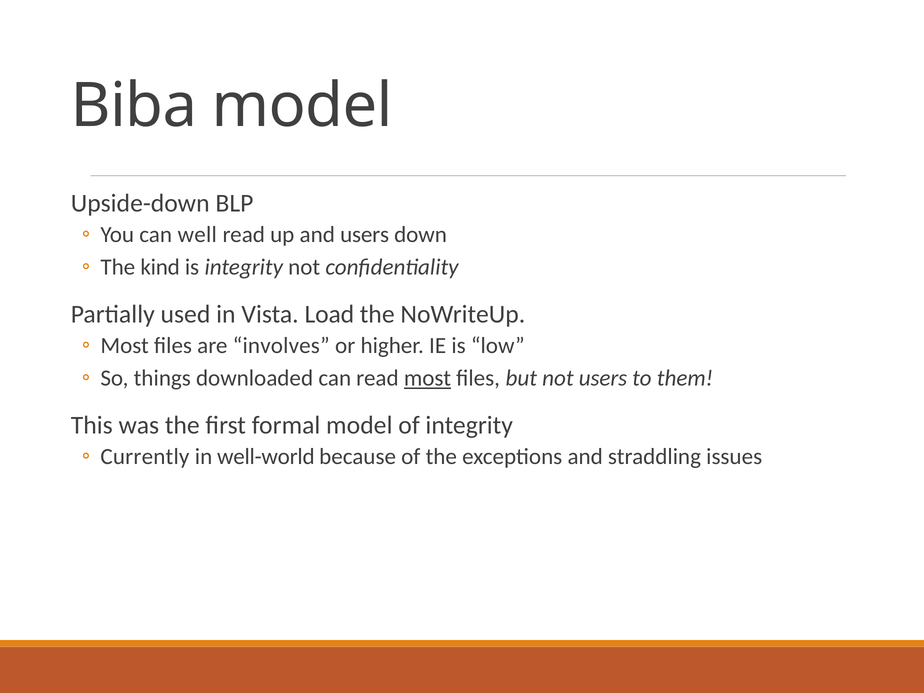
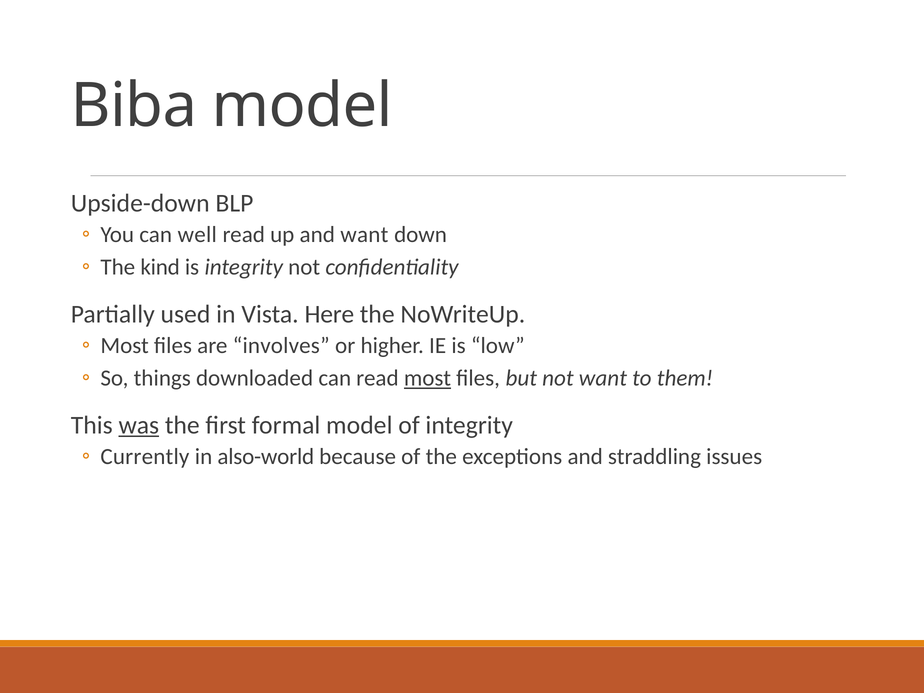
and users: users -> want (364, 235)
Load: Load -> Here (329, 314)
not users: users -> want (603, 378)
was underline: none -> present (139, 425)
well-world: well-world -> also-world (266, 457)
